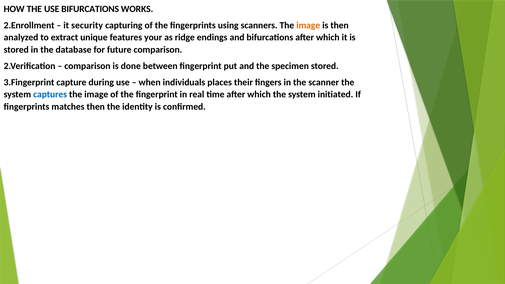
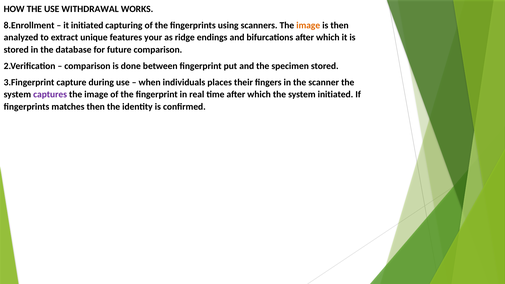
USE BIFURCATIONS: BIFURCATIONS -> WITHDRAWAL (90, 9)
2.Enrollment: 2.Enrollment -> 8.Enrollment (29, 25)
it security: security -> initiated (87, 25)
captures colour: blue -> purple (50, 95)
